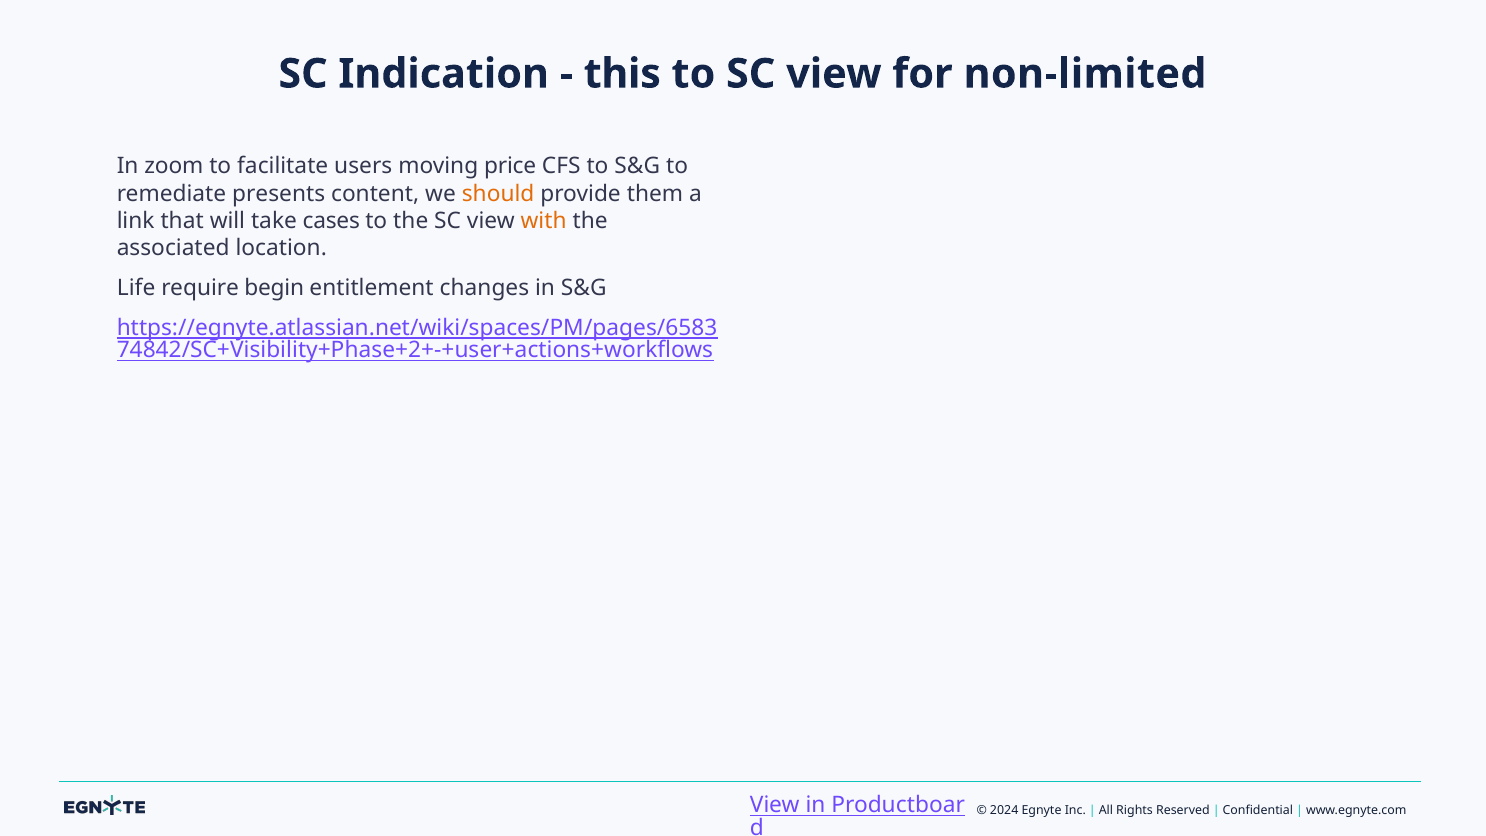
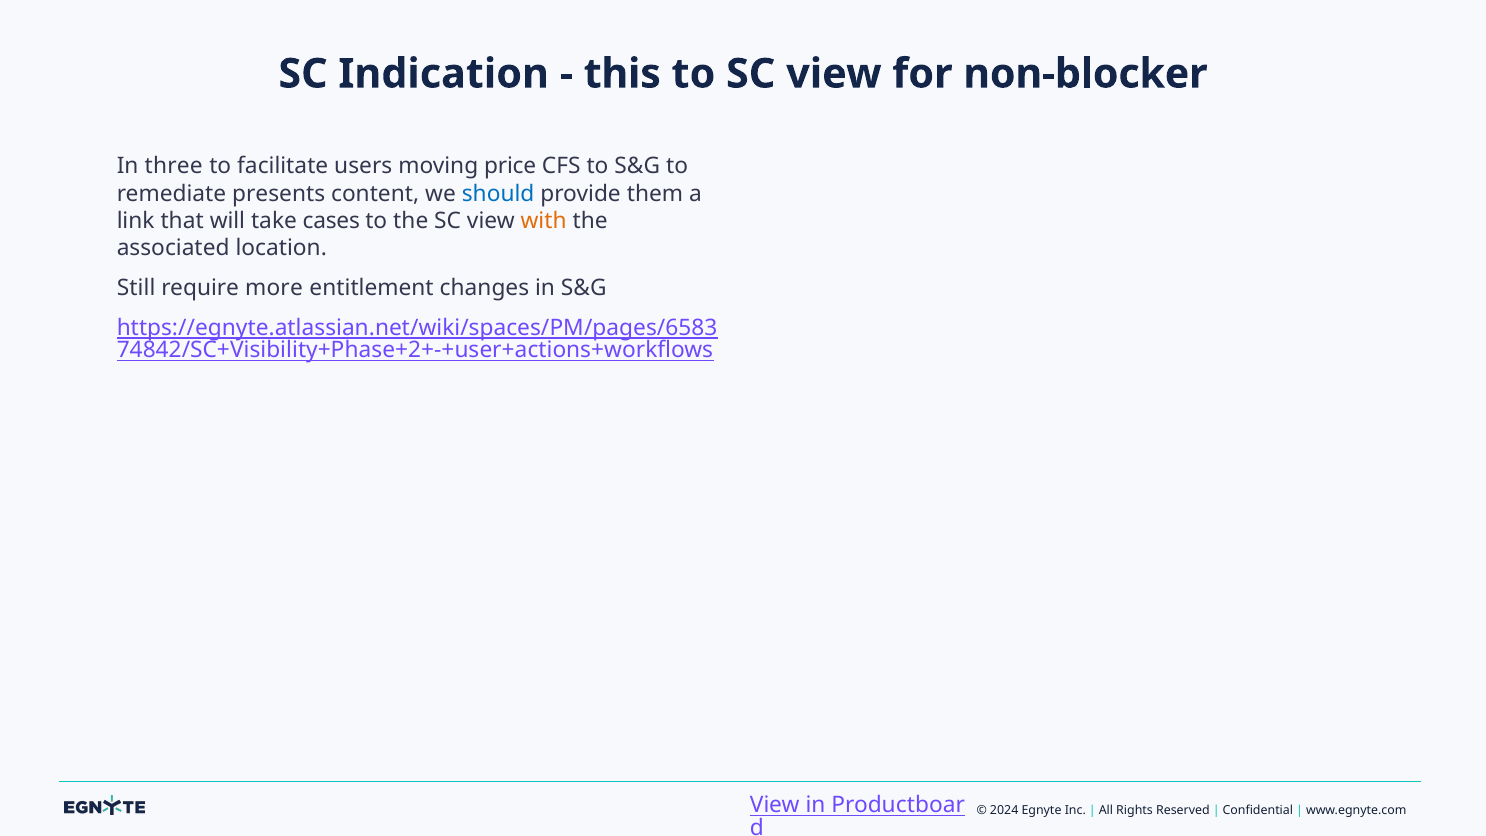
non-limited: non-limited -> non-blocker (1085, 74)
zoom: zoom -> three (174, 166)
should colour: orange -> blue (498, 194)
Life: Life -> Still (136, 288)
begin: begin -> more (274, 288)
